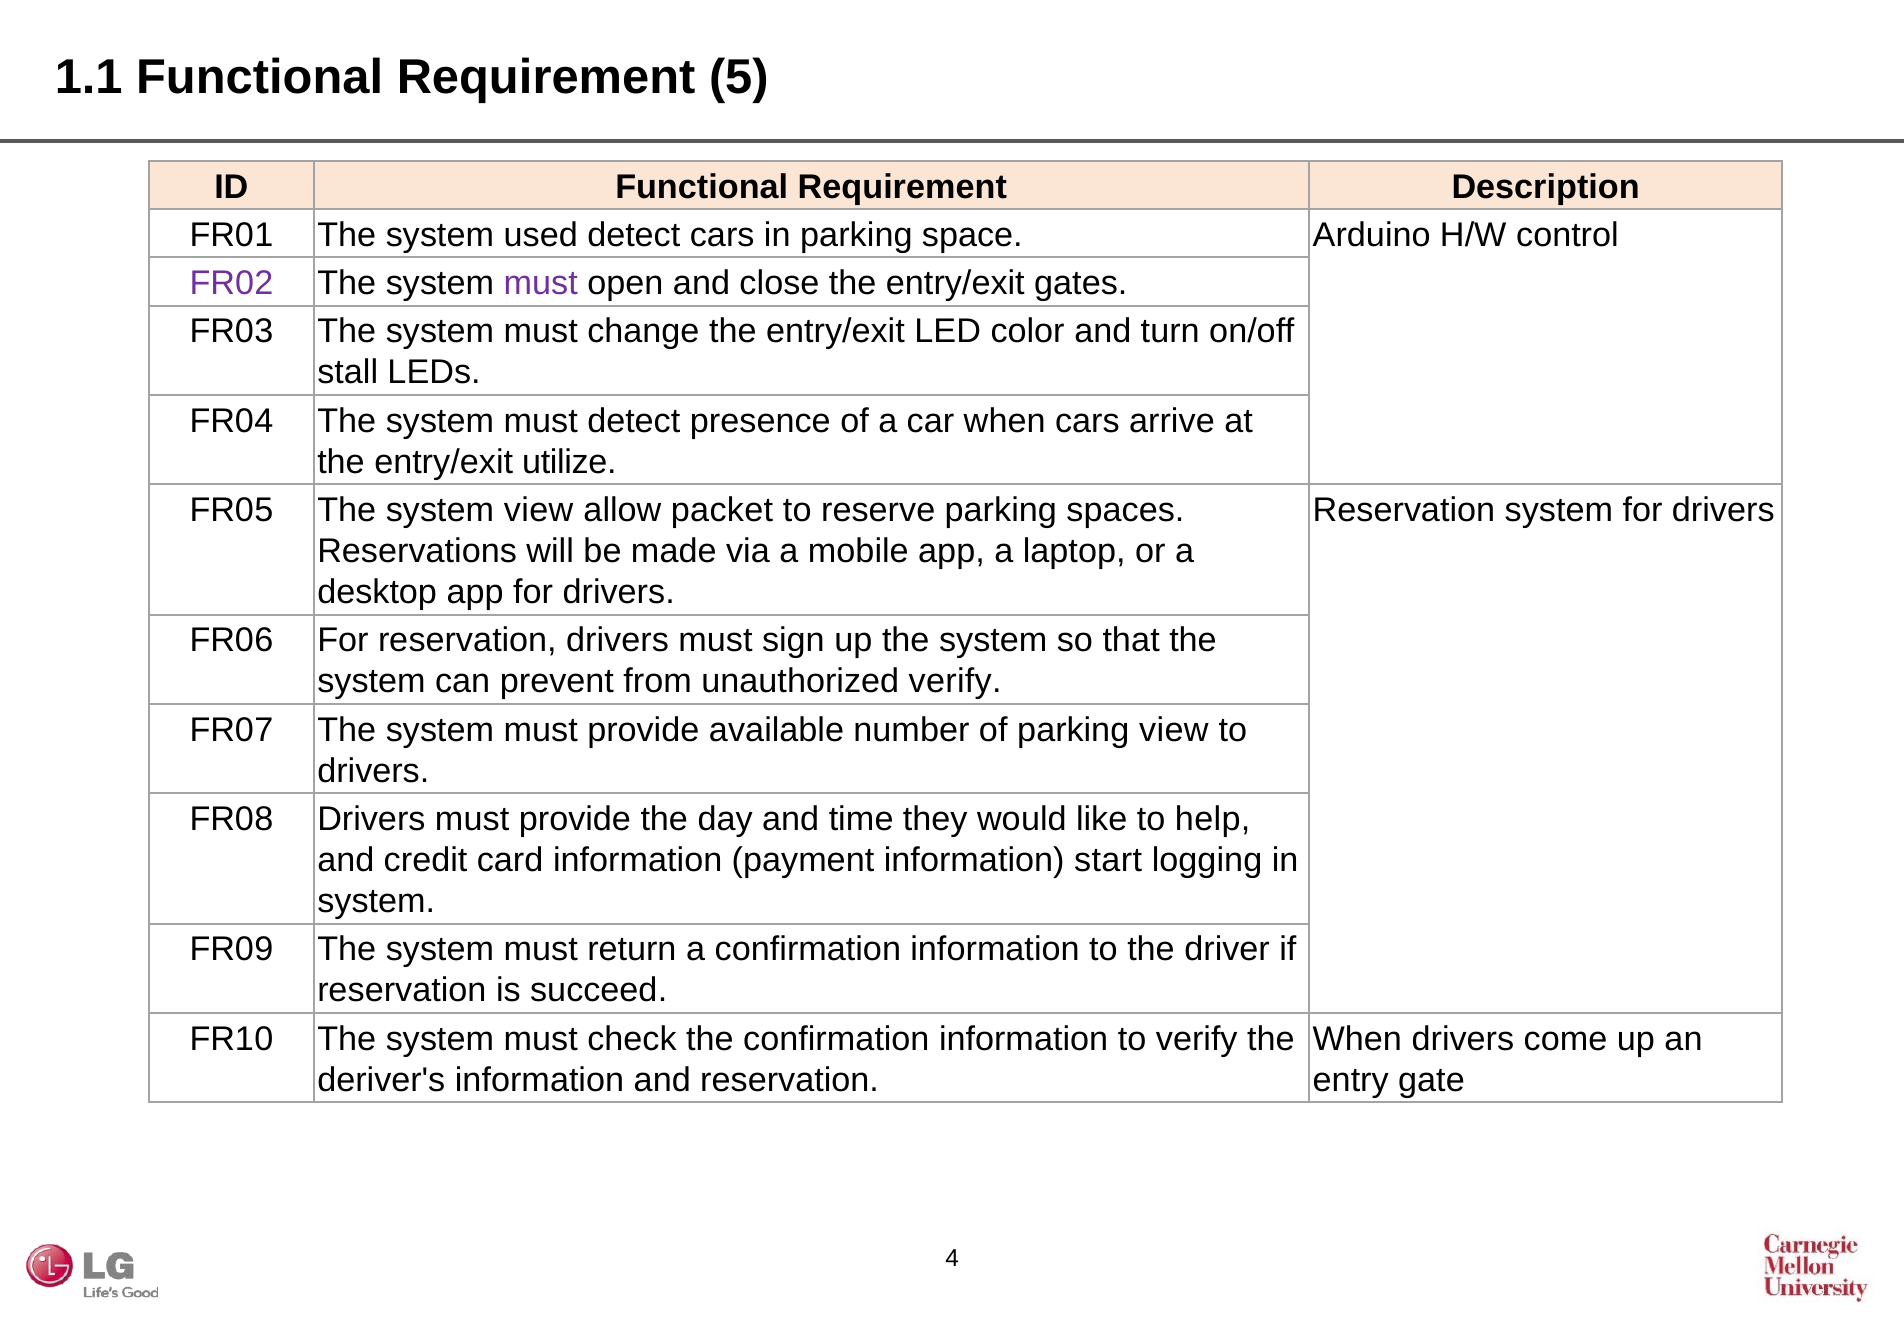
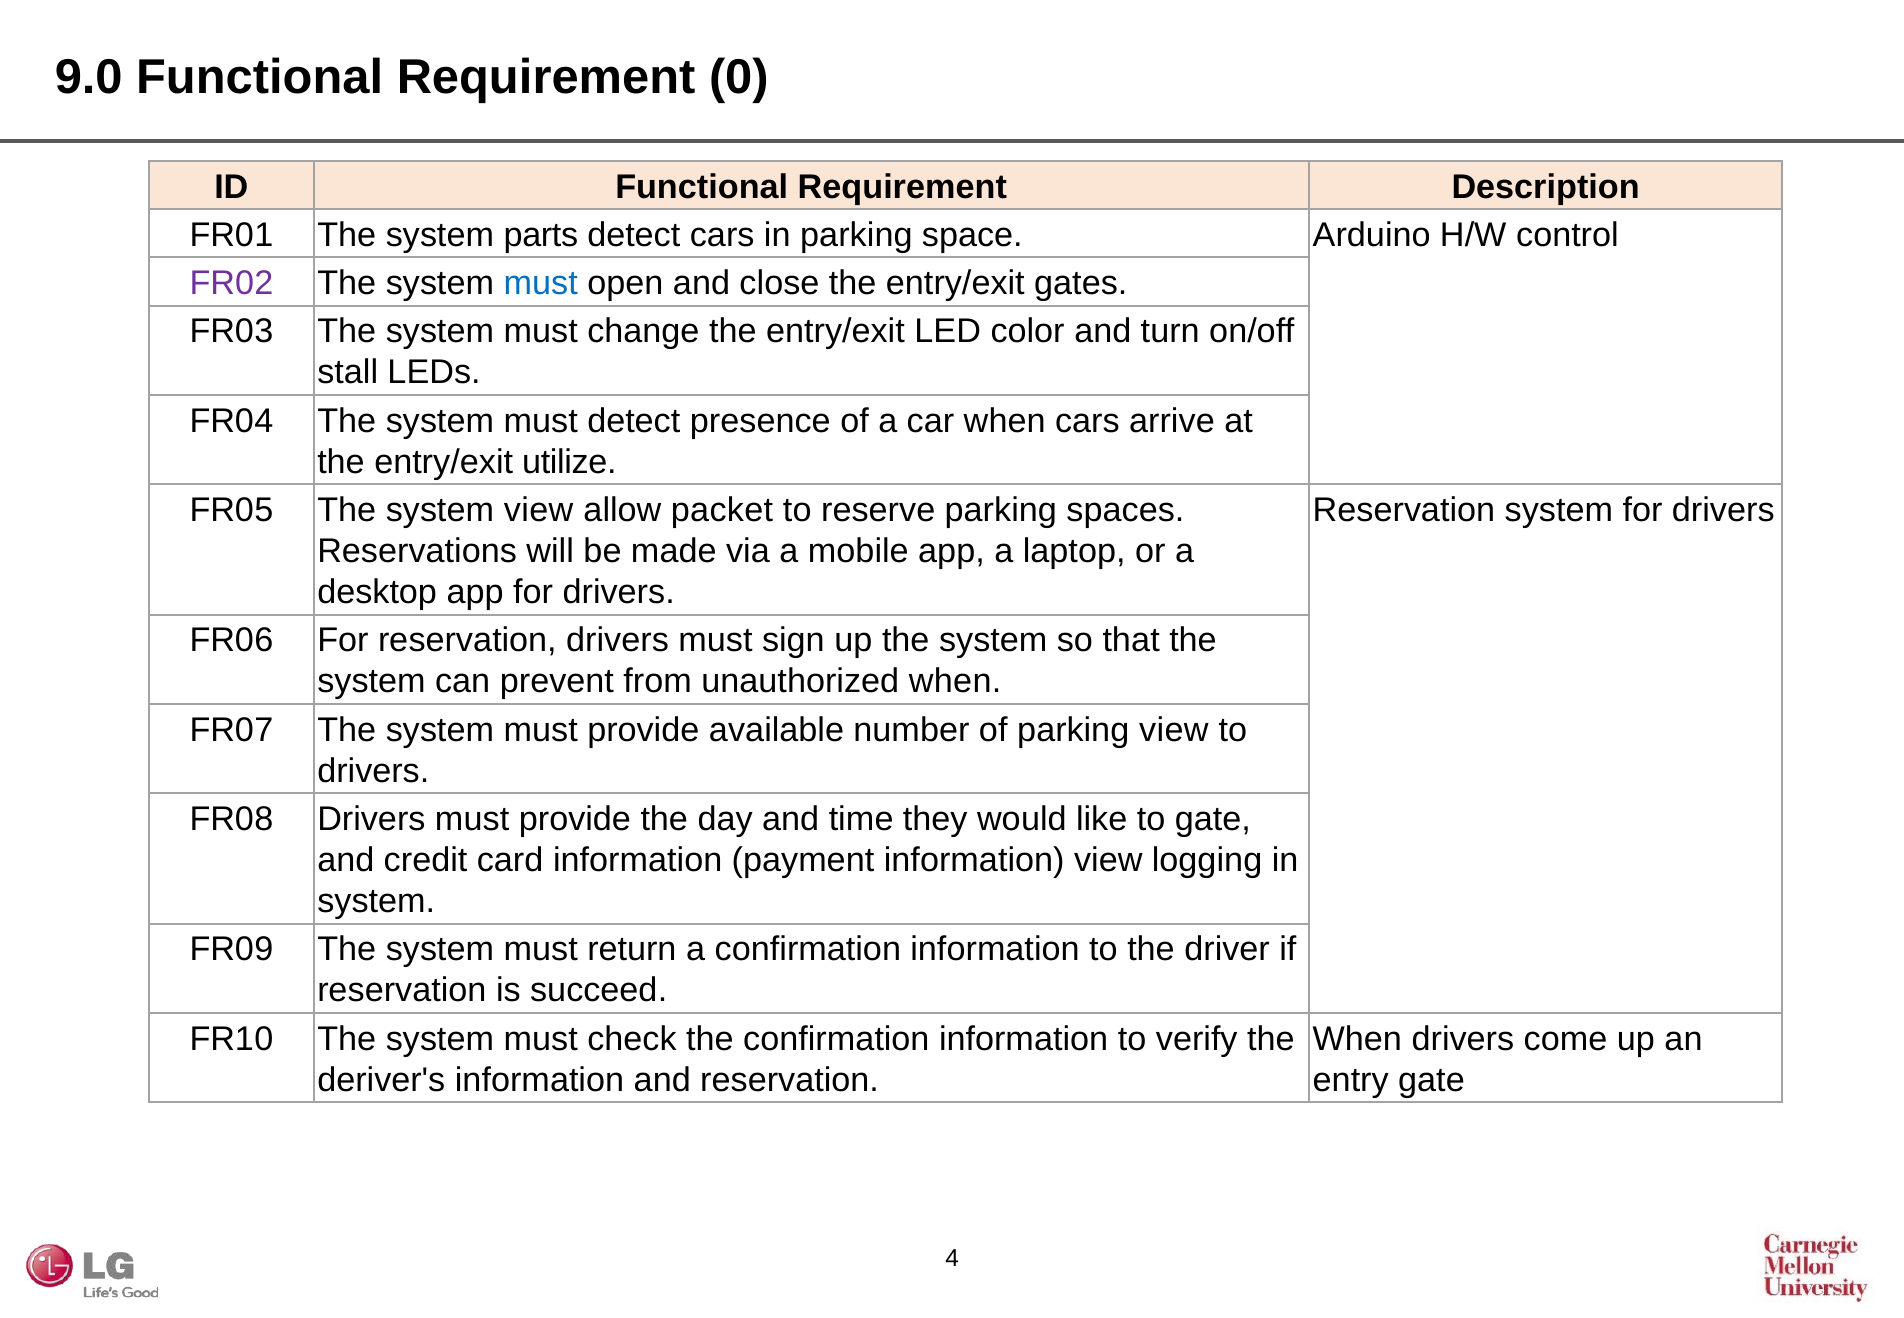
1.1: 1.1 -> 9.0 (89, 78)
5: 5 -> 0 (739, 78)
used: used -> parts (541, 235)
must colour: purple -> blue (541, 283)
unauthorized verify: verify -> when (955, 682)
to help: help -> gate (1213, 819)
information start: start -> view (1108, 860)
